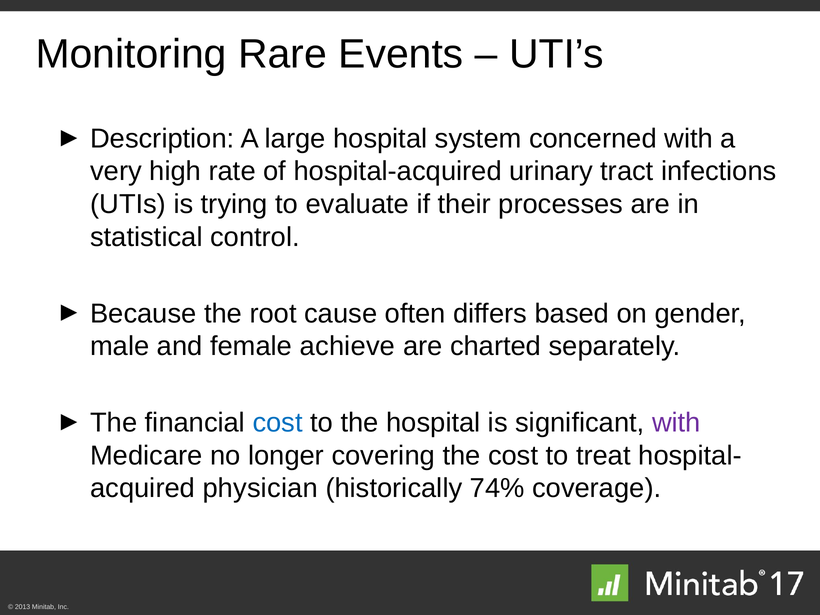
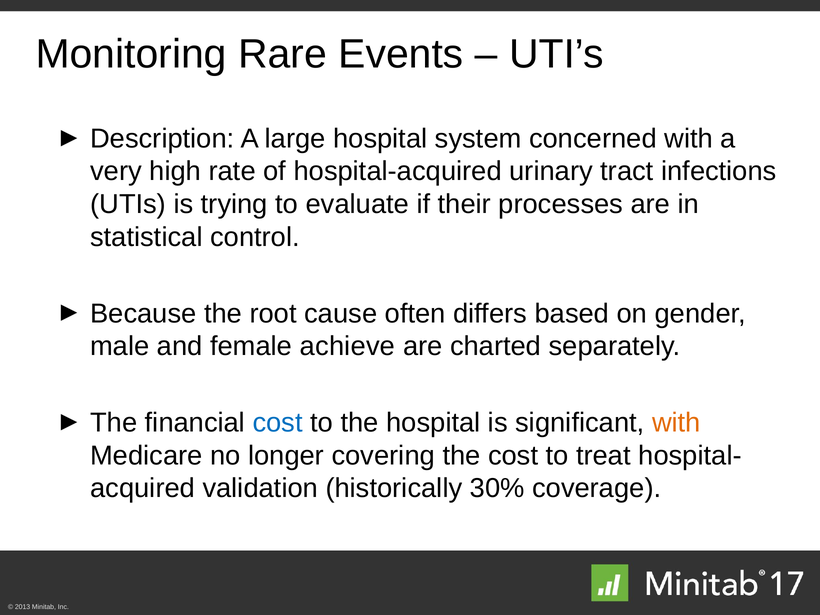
with colour: purple -> orange (676, 423)
physician: physician -> validation (260, 488)
74%: 74% -> 30% (497, 488)
